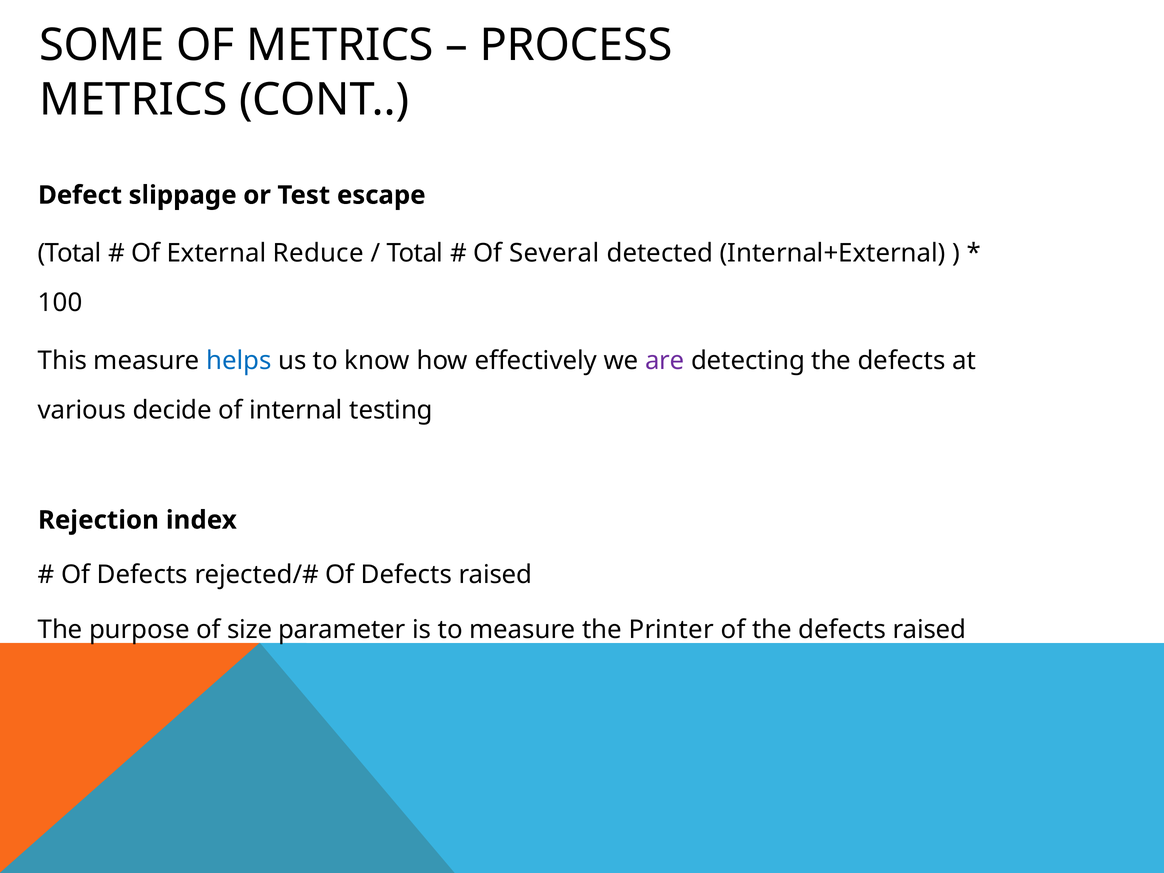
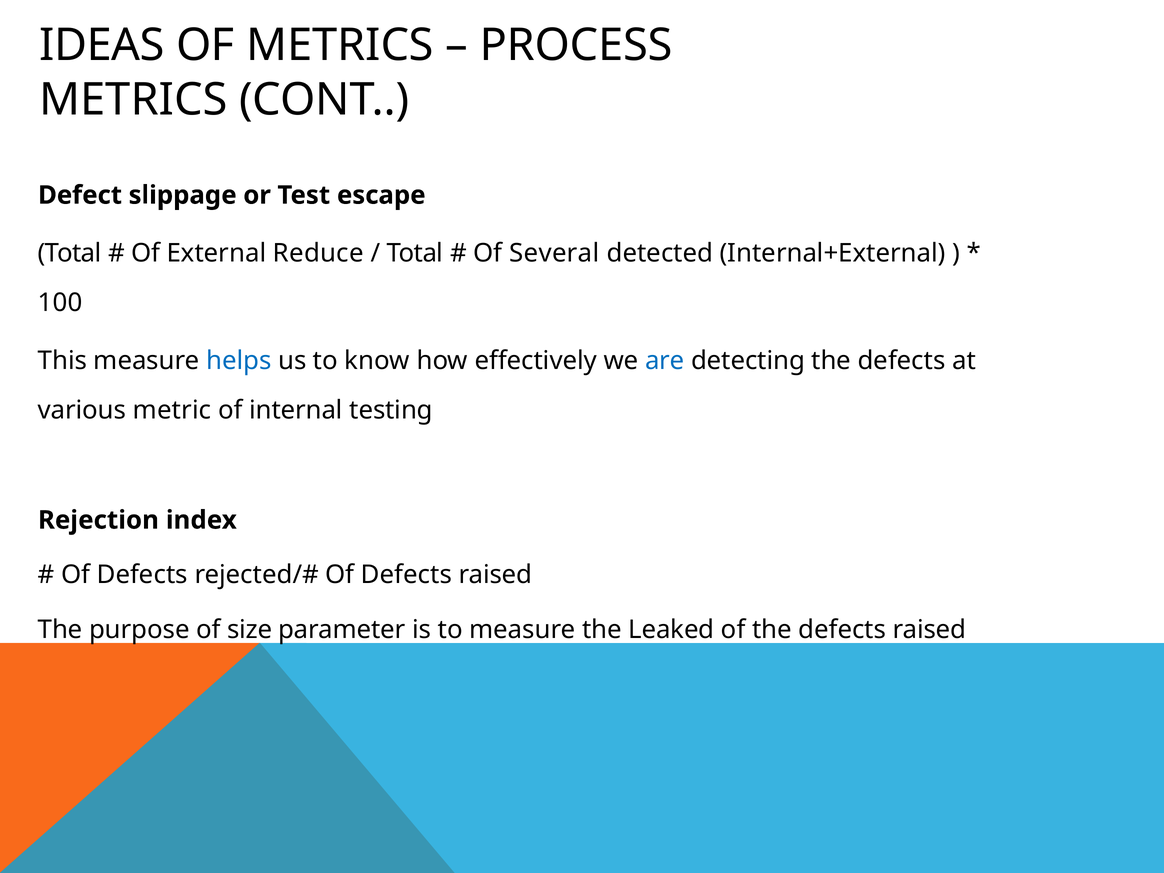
SOME: SOME -> IDEAS (102, 46)
are colour: purple -> blue (665, 361)
decide: decide -> metric (172, 410)
Printer: Printer -> Leaked (671, 630)
